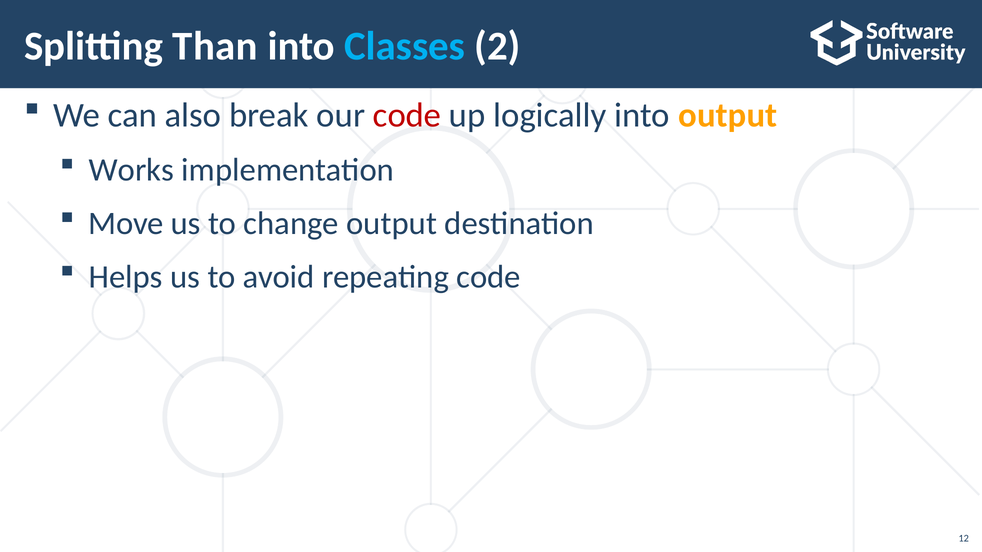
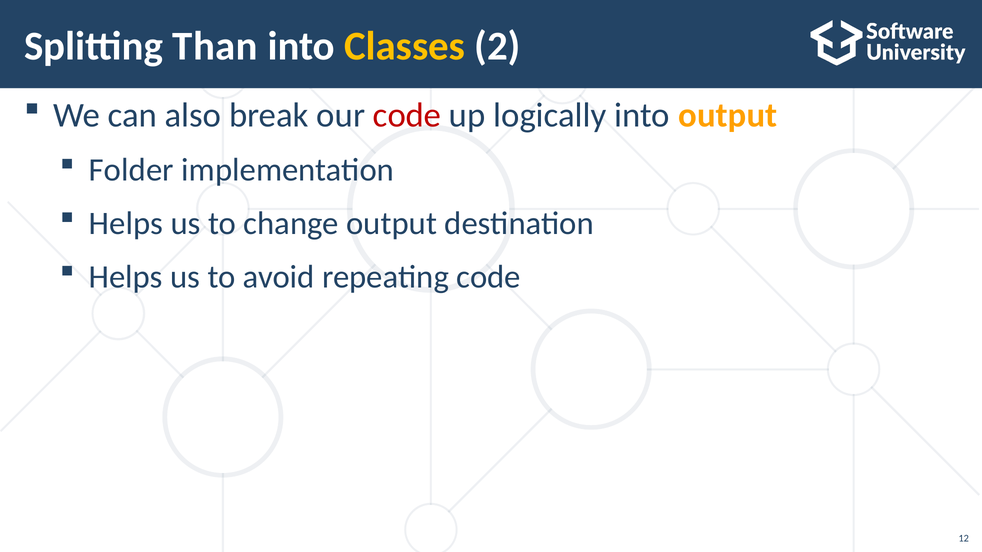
Classes colour: light blue -> yellow (405, 46)
Works: Works -> Folder (131, 170)
Move: Move -> Helps (126, 224)
